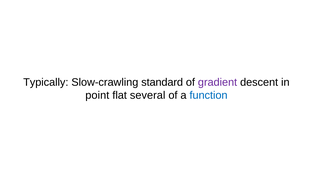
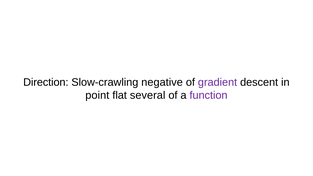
Typically: Typically -> Direction (46, 82)
standard: standard -> negative (162, 82)
function colour: blue -> purple (209, 95)
